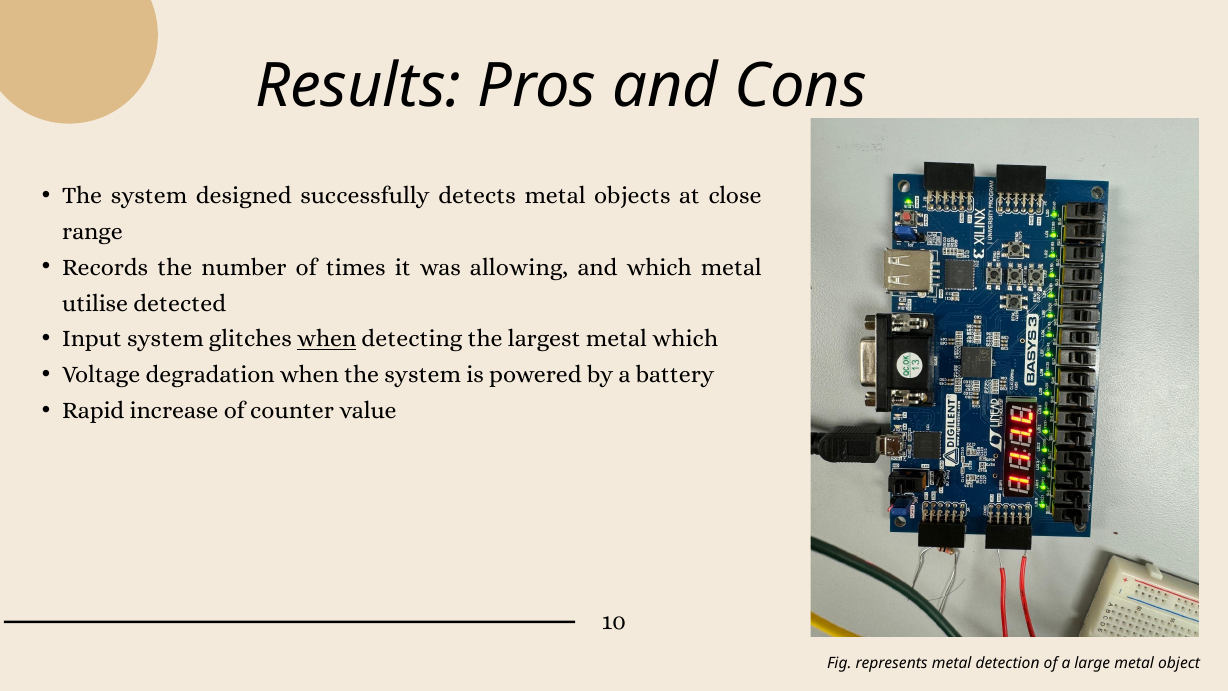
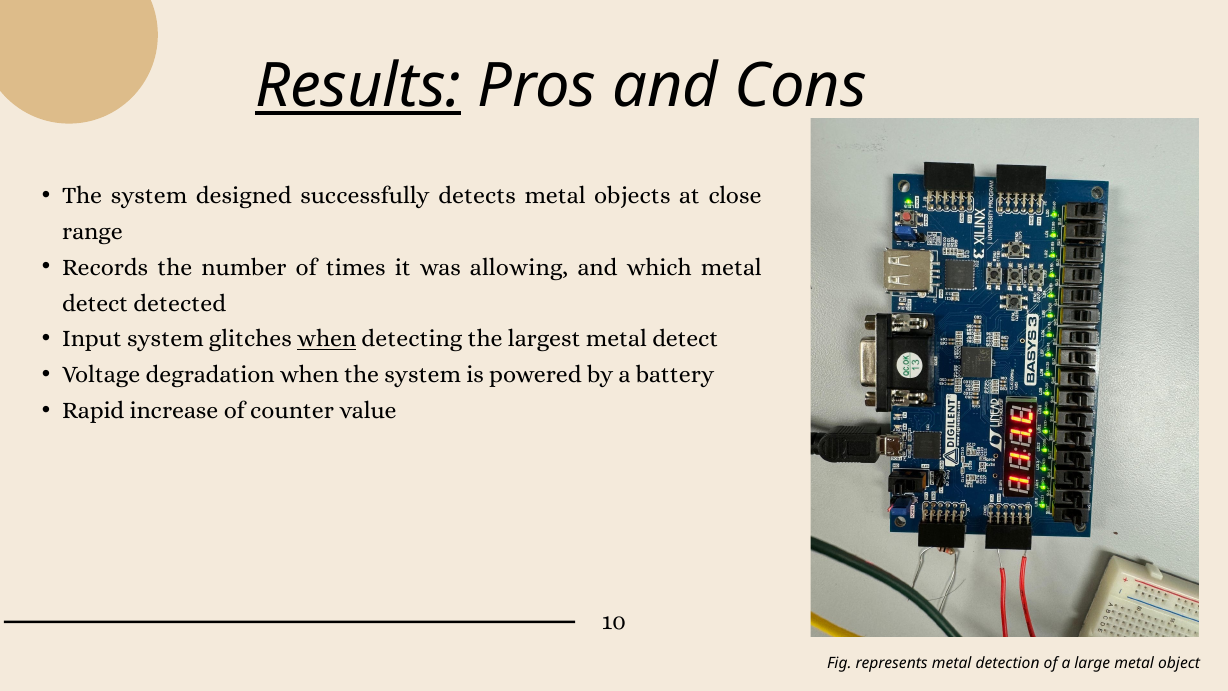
Results underline: none -> present (358, 87)
utilise: utilise -> detect (95, 303)
largest metal which: which -> detect (685, 339)
